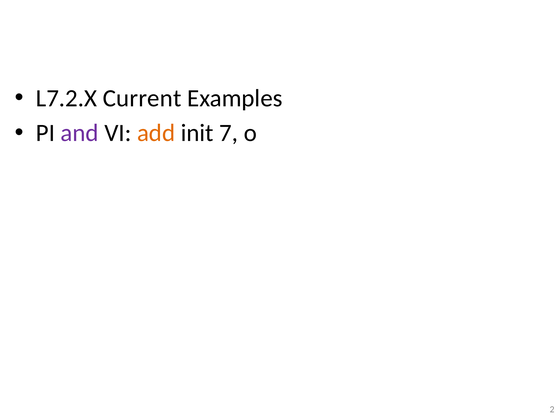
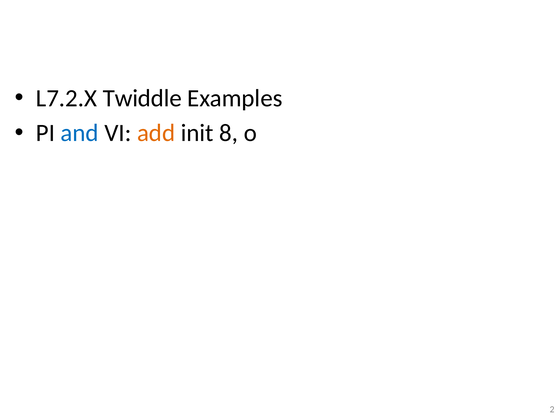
Current: Current -> Twiddle (142, 98)
and colour: purple -> blue (80, 133)
7: 7 -> 8 (229, 133)
